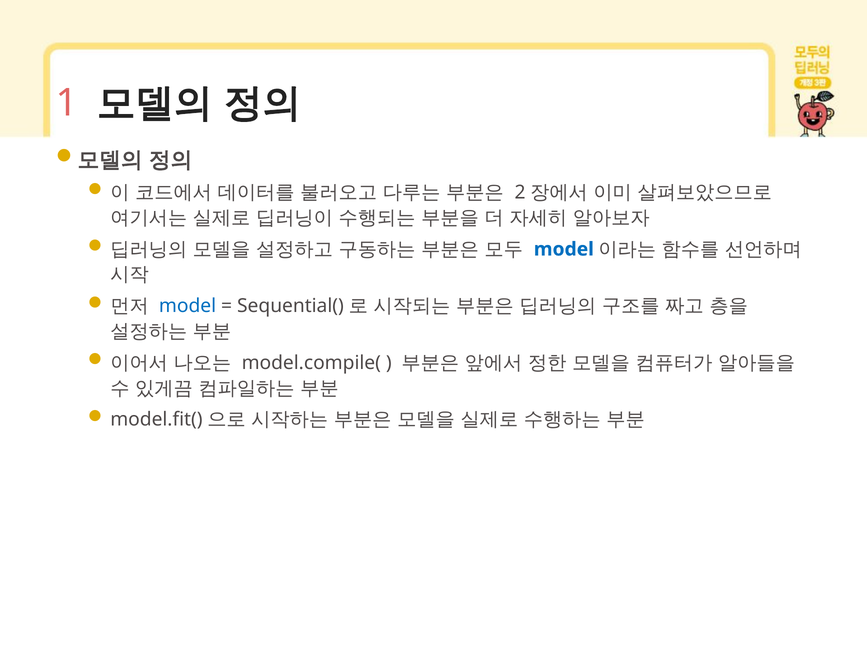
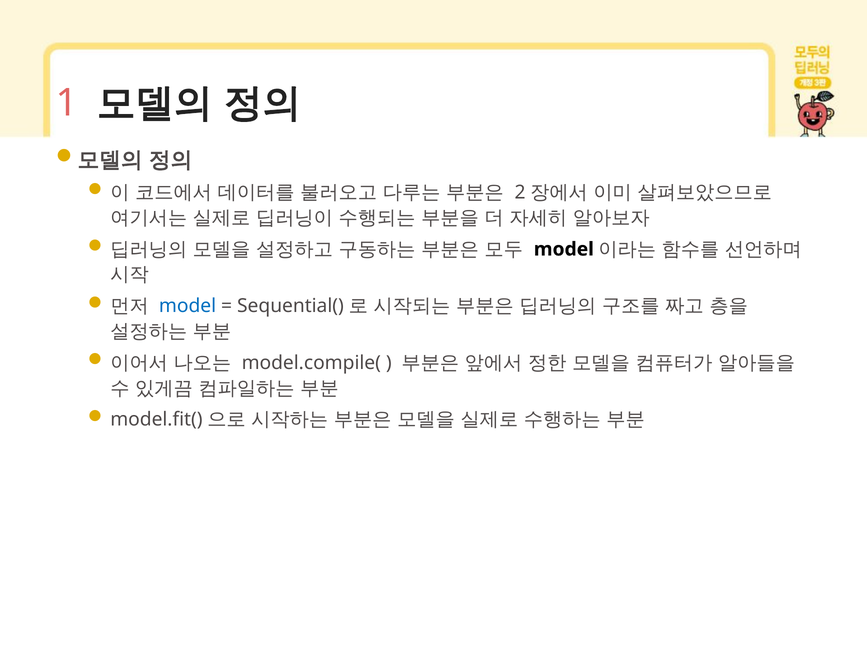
model colour: blue -> black (564, 249)
